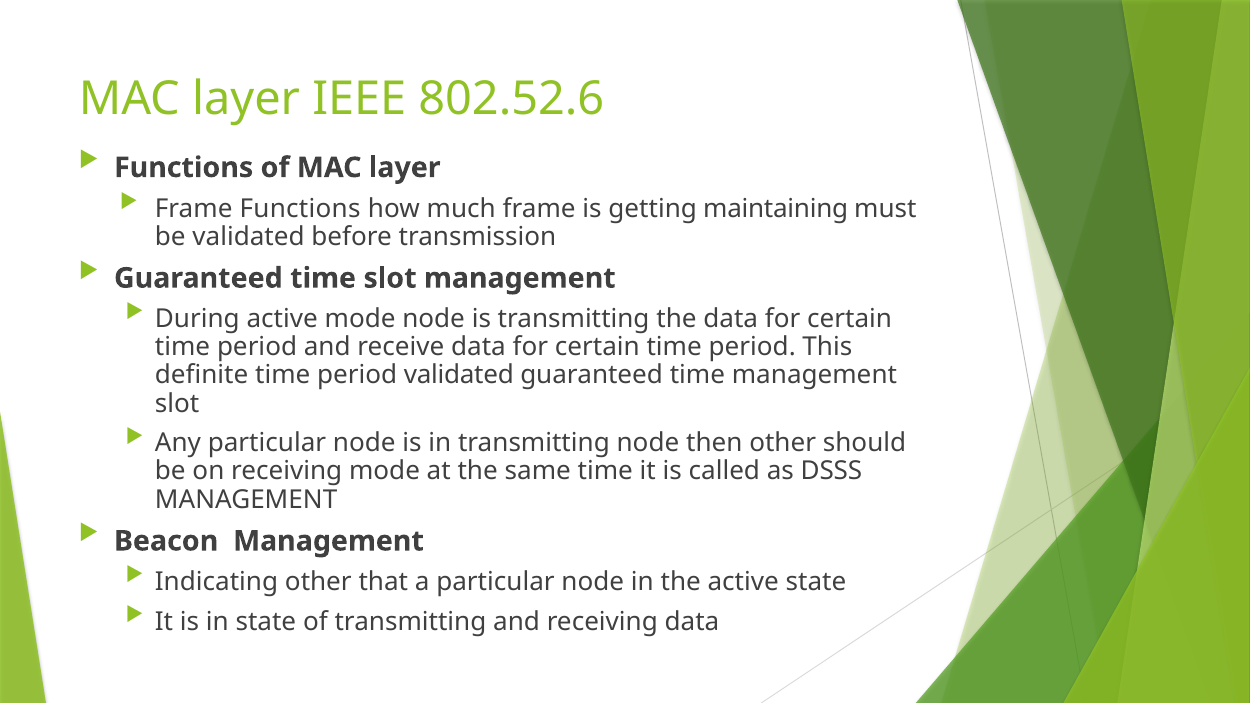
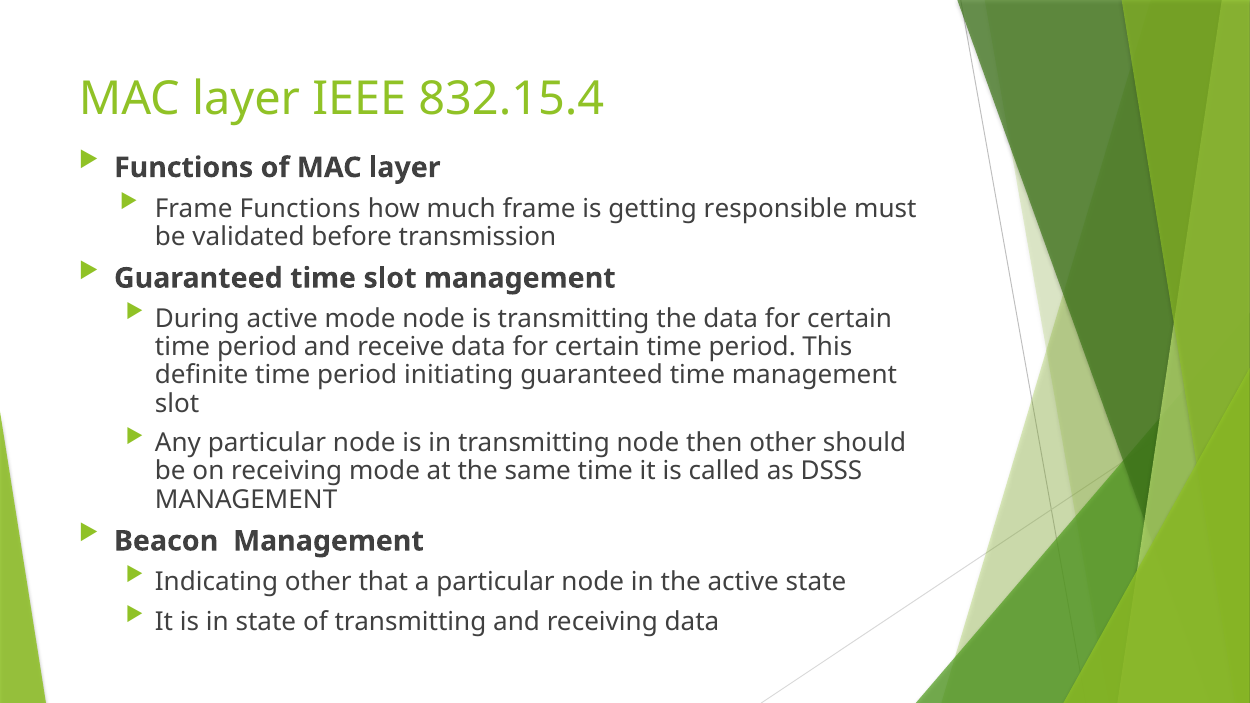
802.52.6: 802.52.6 -> 832.15.4 (511, 99)
maintaining: maintaining -> responsible (775, 209)
period validated: validated -> initiating (459, 375)
